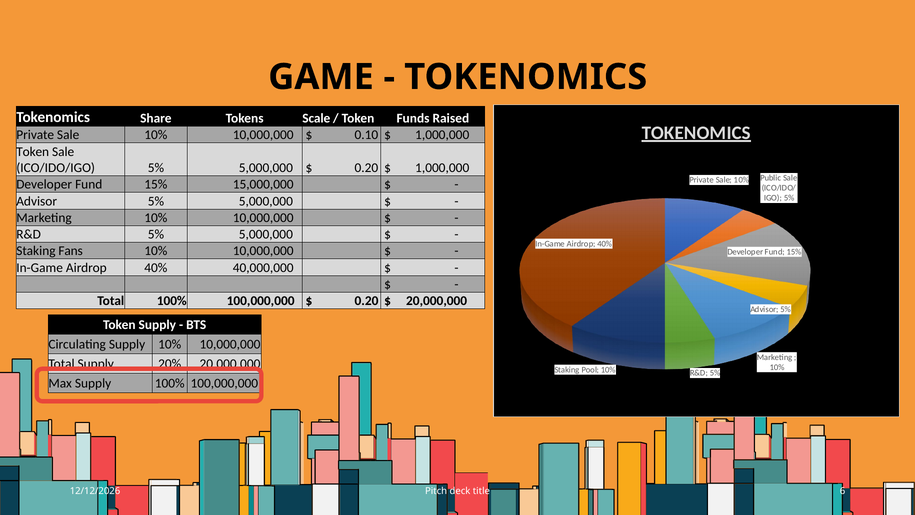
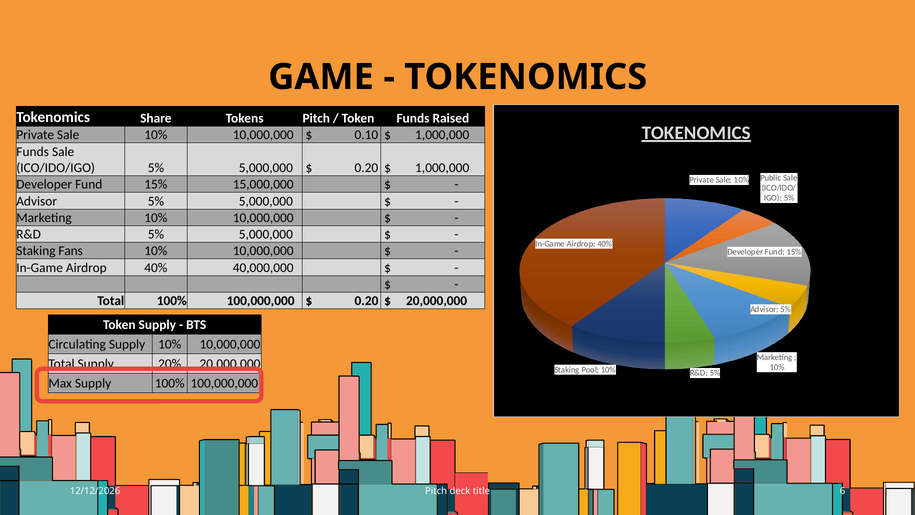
Tokens Scale: Scale -> Pitch (316, 118)
Token: Token -> Funds (33, 152)
